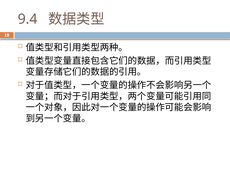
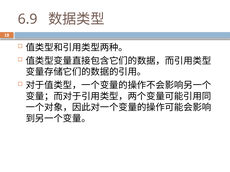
9.4: 9.4 -> 6.9 (28, 19)
